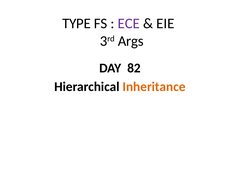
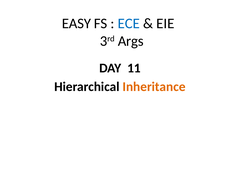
TYPE: TYPE -> EASY (76, 24)
ECE colour: purple -> blue (129, 24)
82: 82 -> 11 (134, 68)
